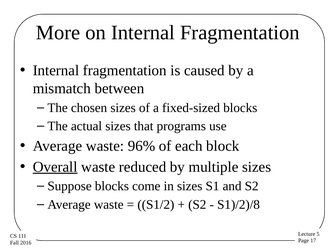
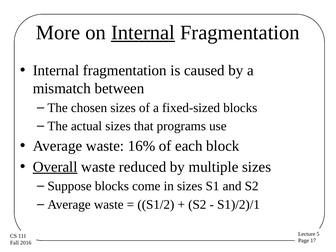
Internal underline: none -> present (143, 33)
96%: 96% -> 16% (142, 146)
S1)/2)/8: S1)/2)/8 -> S1)/2)/1 (239, 204)
